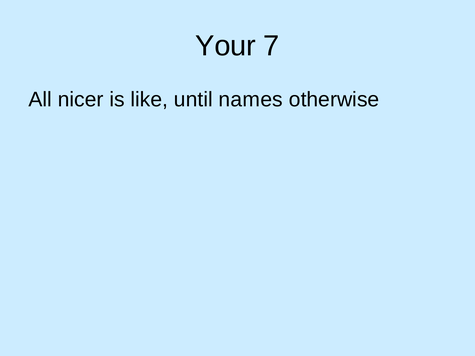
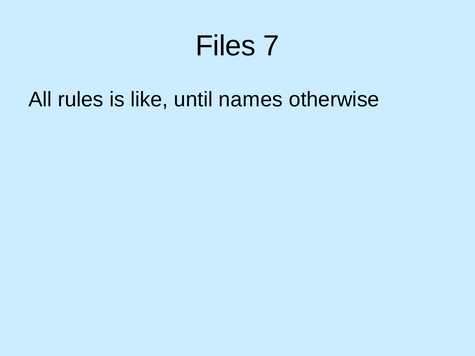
Your: Your -> Files (226, 46)
nicer: nicer -> rules (81, 100)
